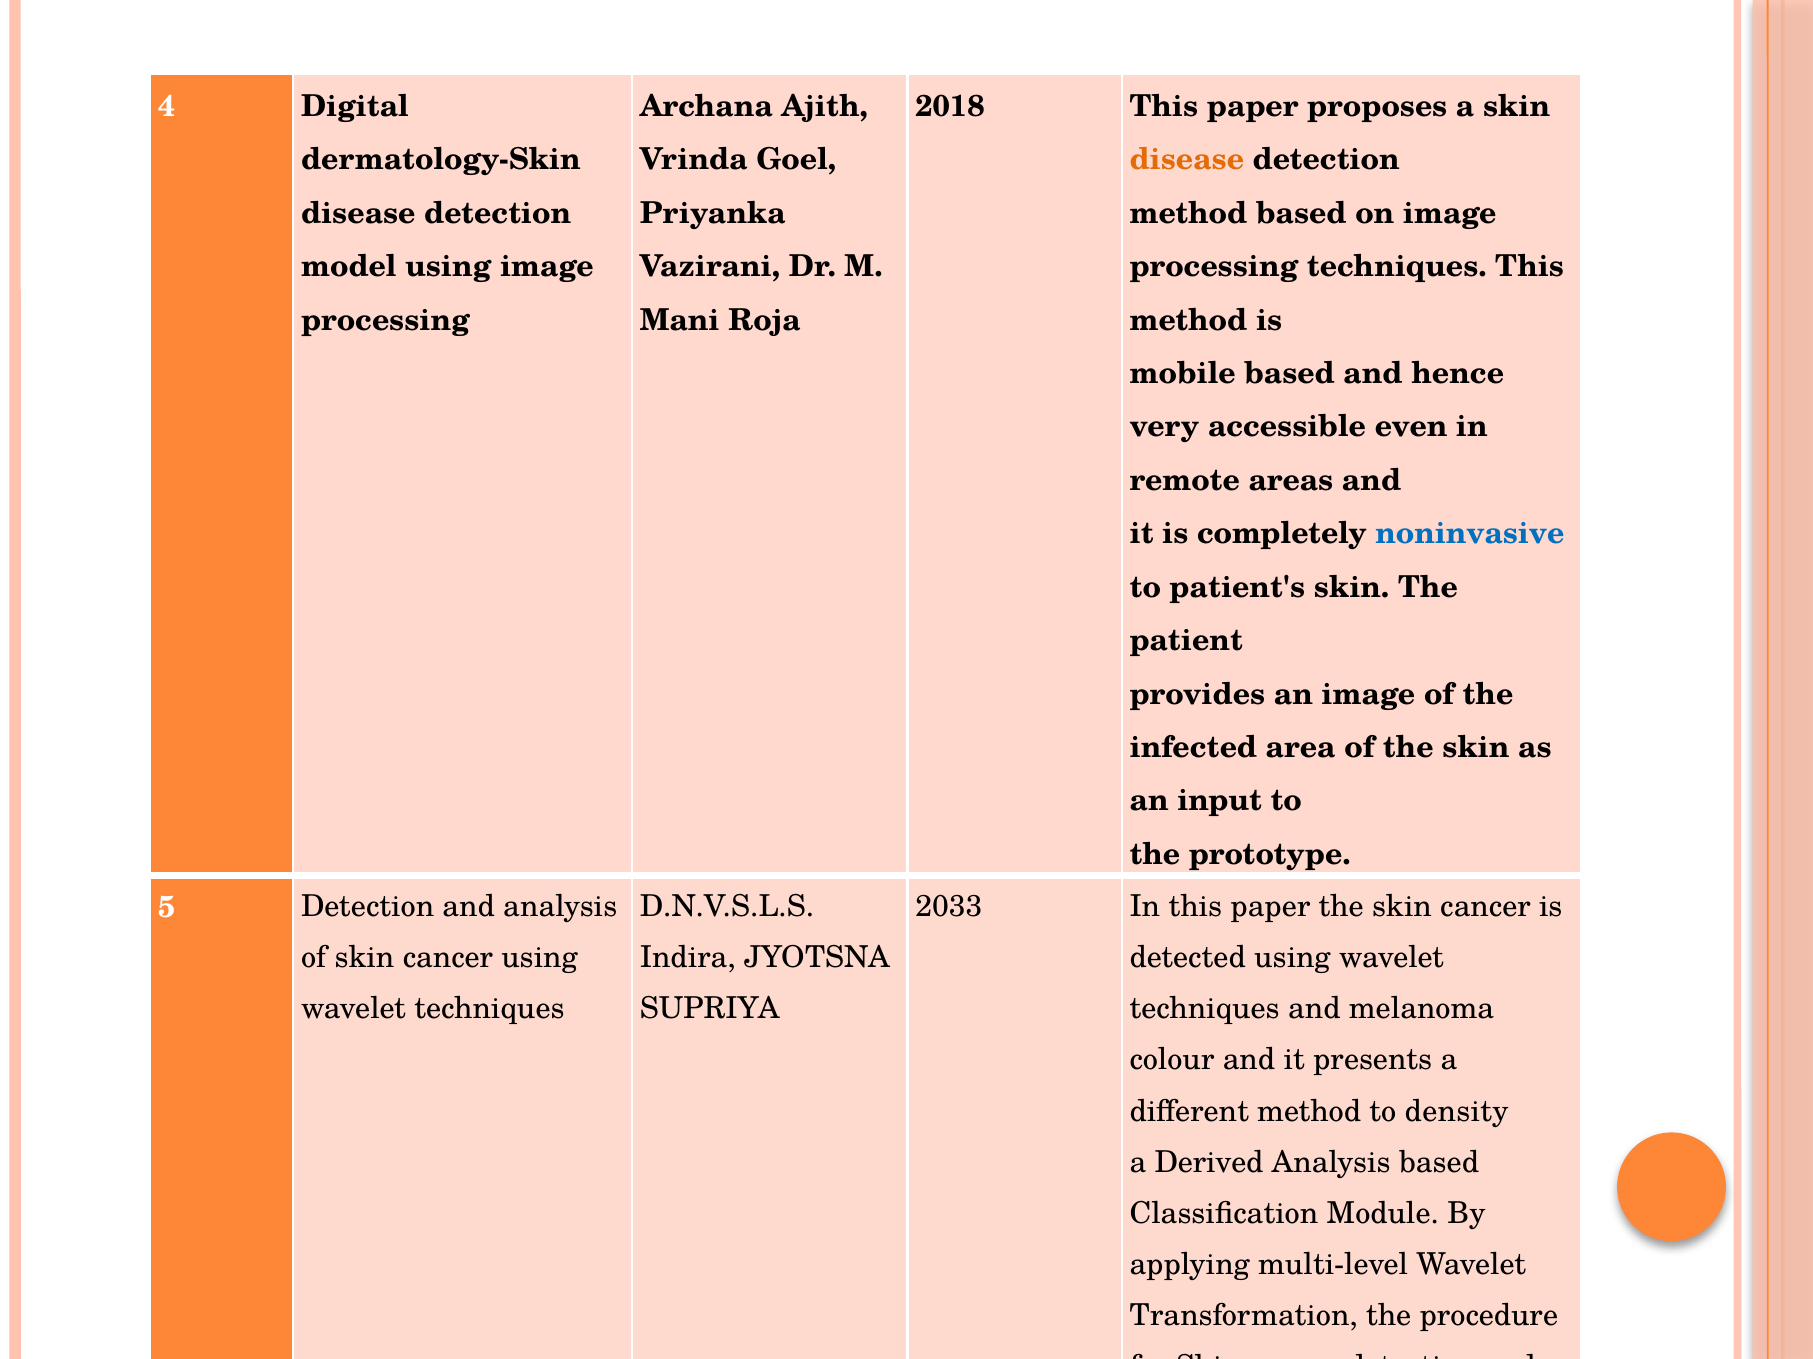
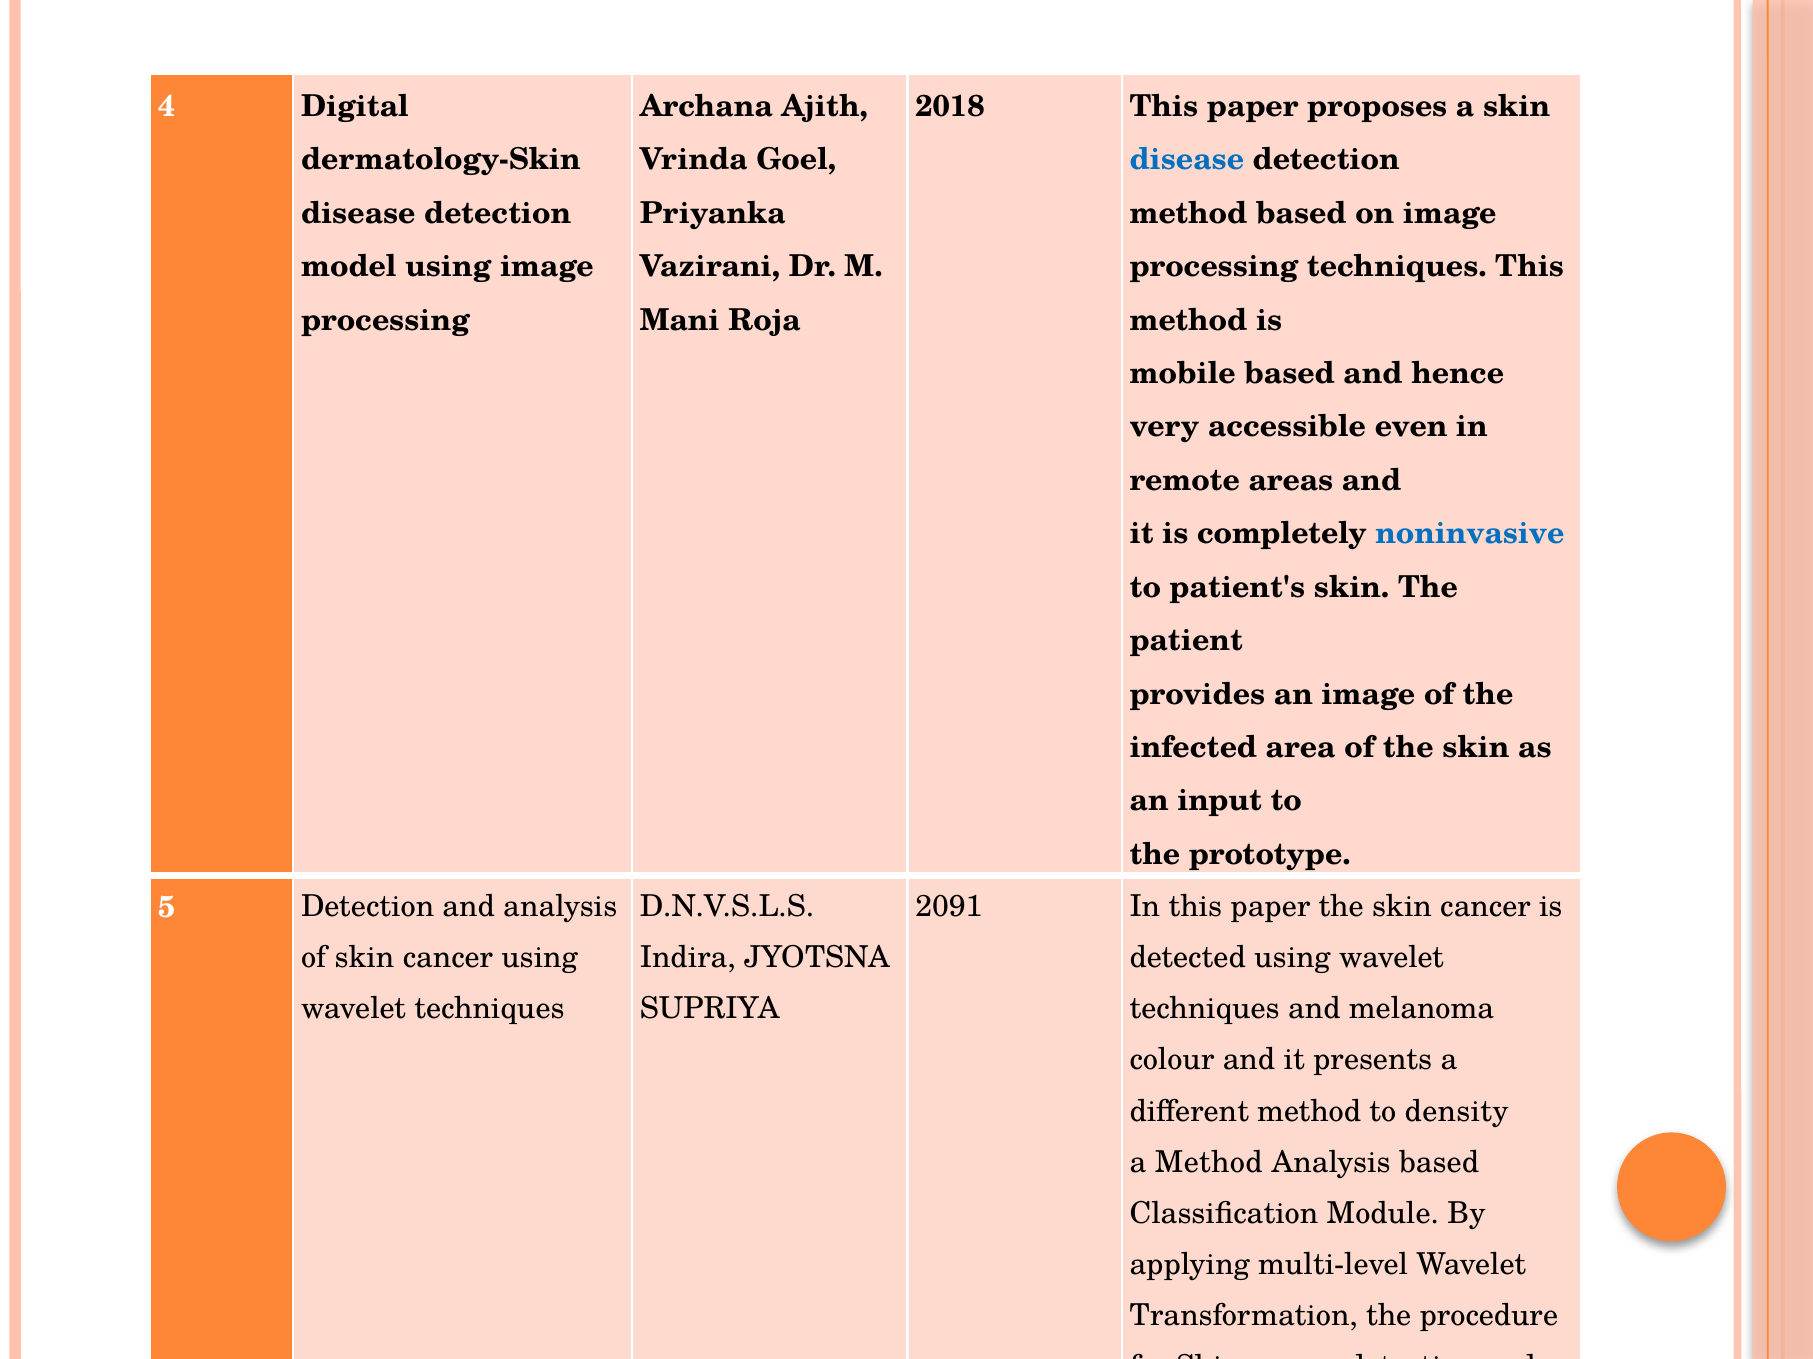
disease colour: orange -> blue (1187, 160)
2033: 2033 -> 2091 (949, 907)
a Derived: Derived -> Method (1209, 1163)
